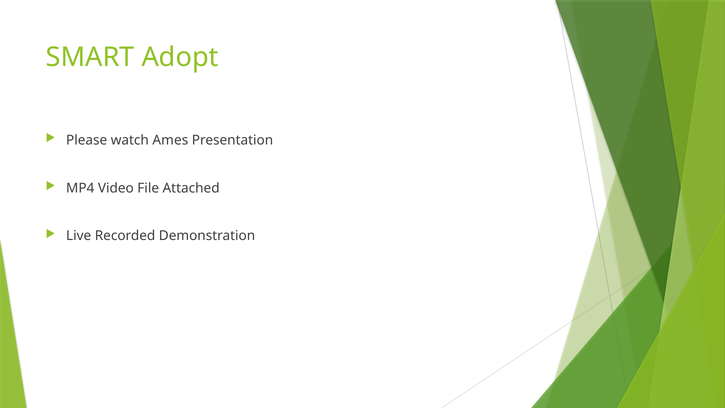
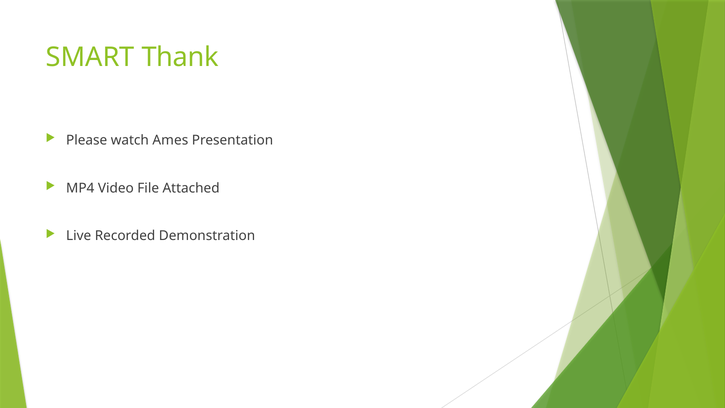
Adopt: Adopt -> Thank (180, 57)
